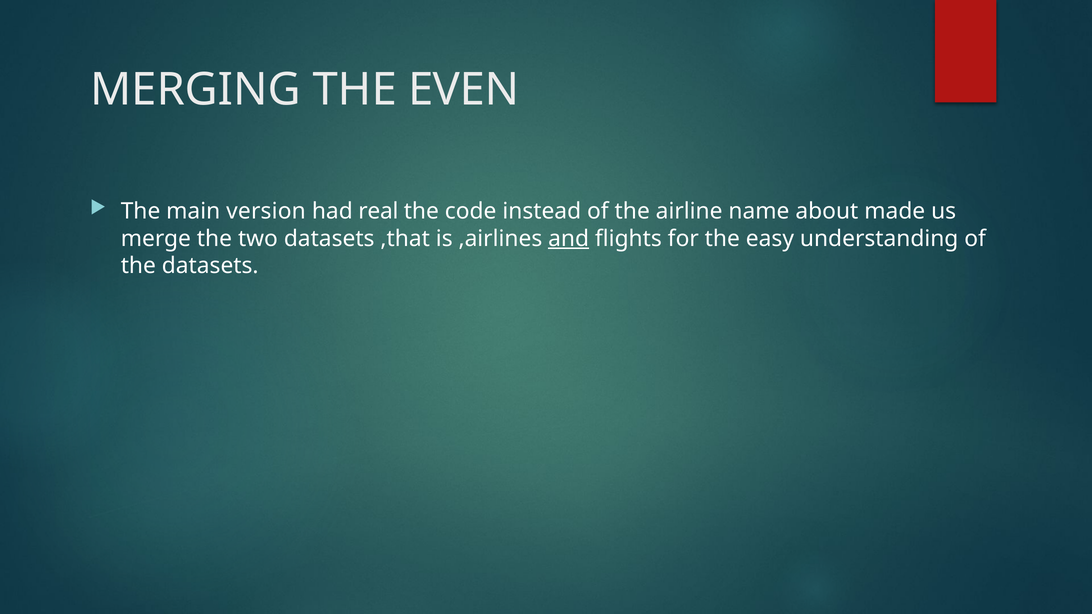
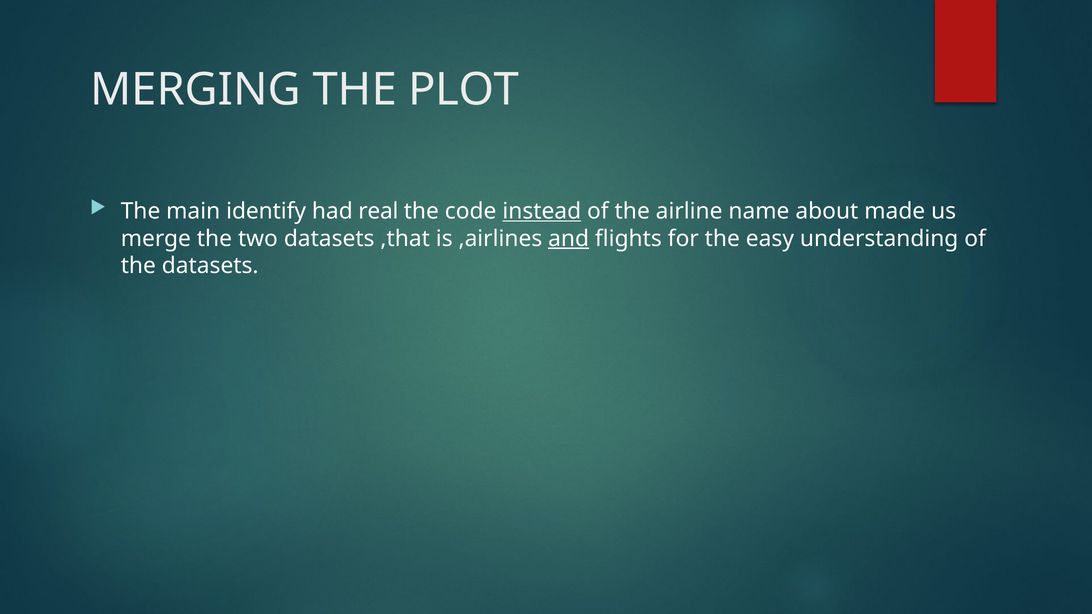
EVEN: EVEN -> PLOT (464, 90)
version: version -> identify (266, 211)
instead underline: none -> present (542, 211)
